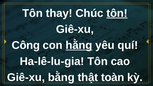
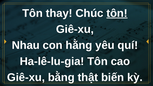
Công: Công -> Nhau (26, 45)
hằng underline: present -> none (79, 45)
toàn: toàn -> biến (113, 77)
